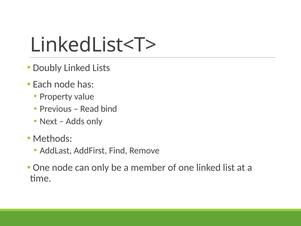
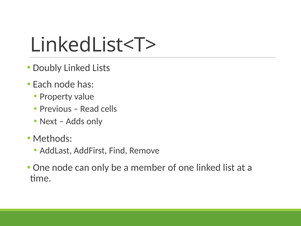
bind: bind -> cells (109, 109)
